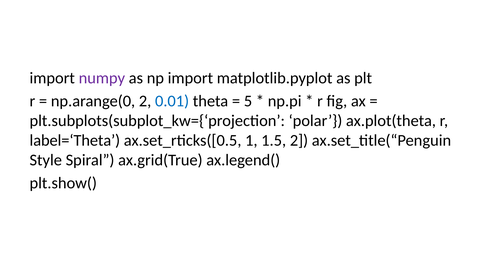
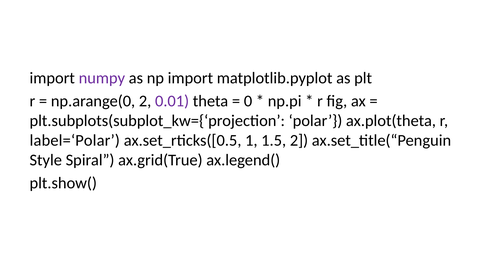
0.01 colour: blue -> purple (172, 101)
5: 5 -> 0 (248, 101)
label=‘Theta: label=‘Theta -> label=‘Polar (75, 141)
